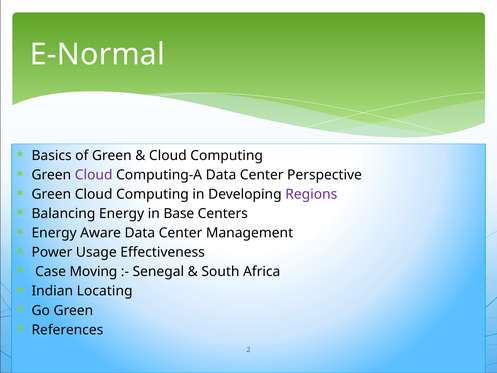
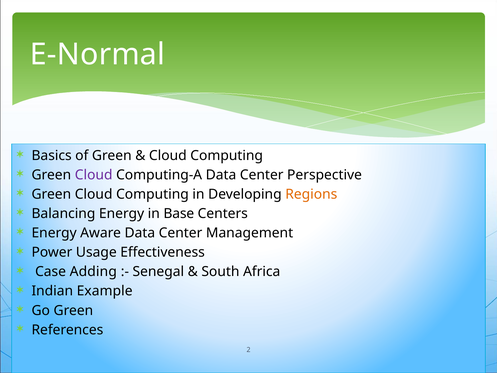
Regions colour: purple -> orange (311, 194)
Moving: Moving -> Adding (93, 272)
Locating: Locating -> Example (105, 291)
